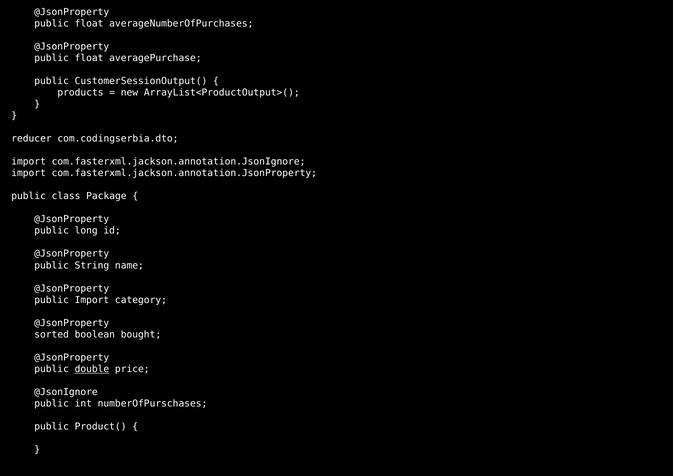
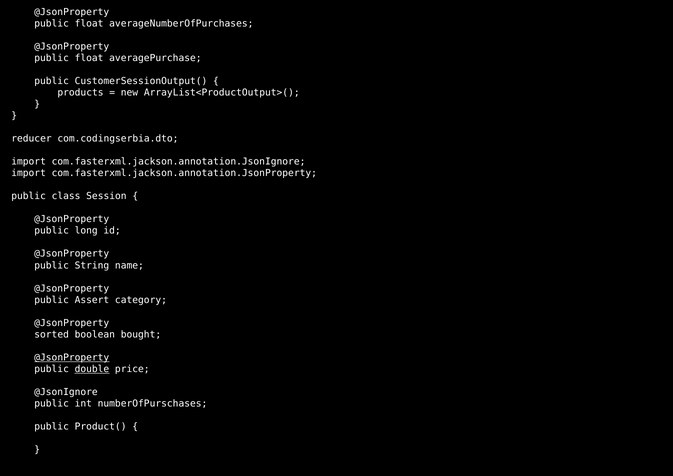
Package: Package -> Session (106, 196)
public Import: Import -> Assert (92, 300)
@JsonProperty underline: none -> present (72, 357)
